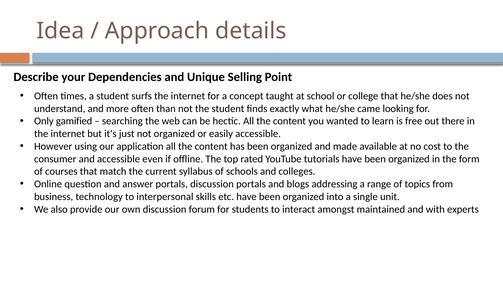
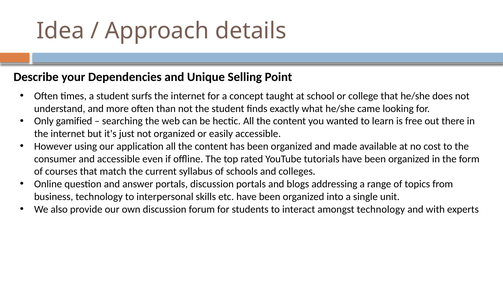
amongst maintained: maintained -> technology (381, 209)
